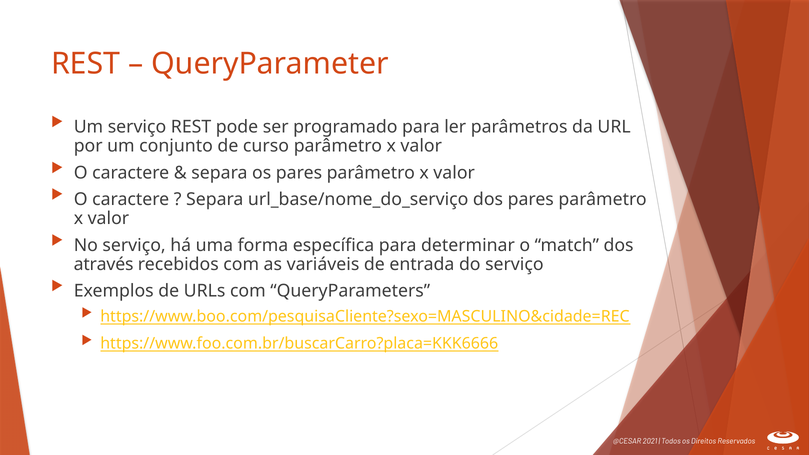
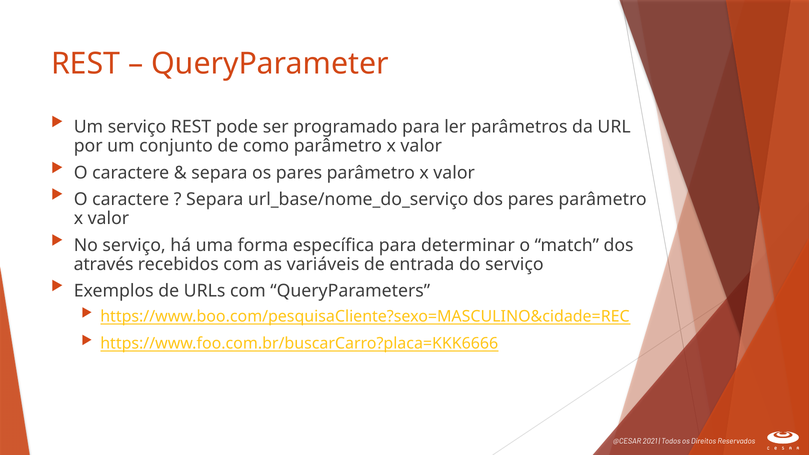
curso: curso -> como (266, 146)
